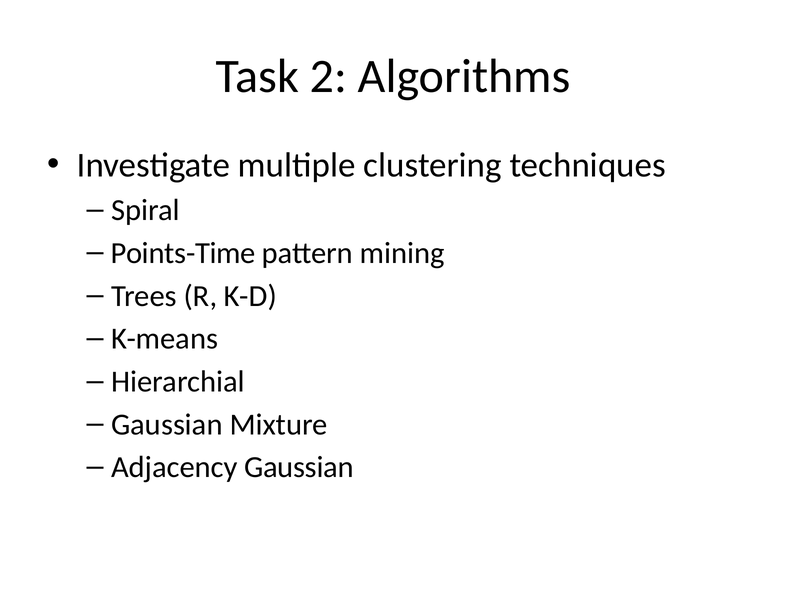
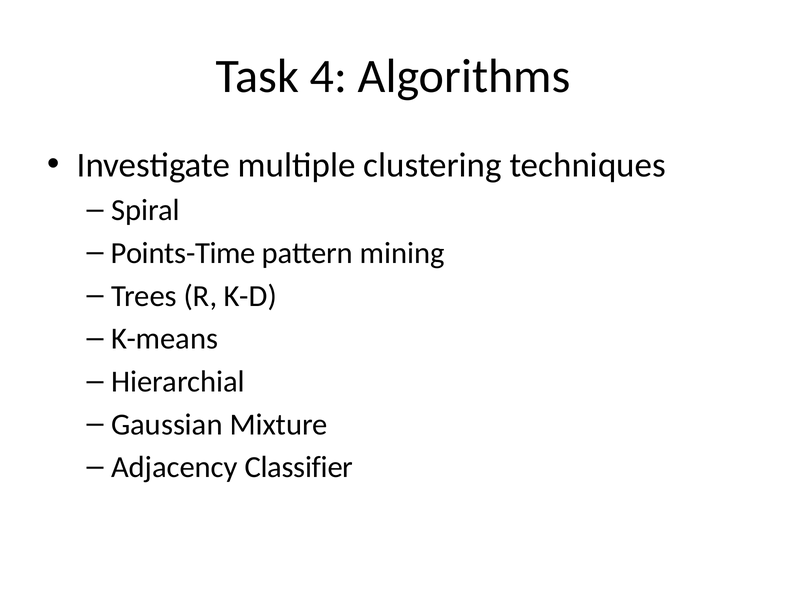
2: 2 -> 4 (328, 76)
Adjacency Gaussian: Gaussian -> Classifier (299, 468)
